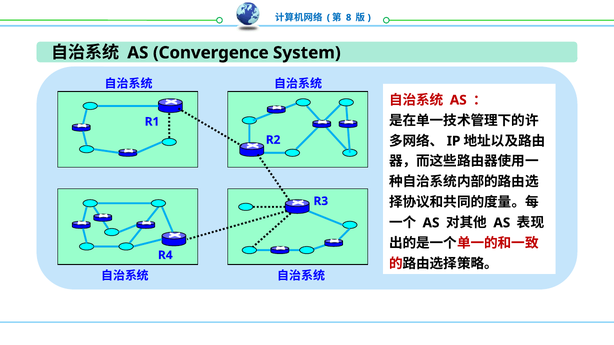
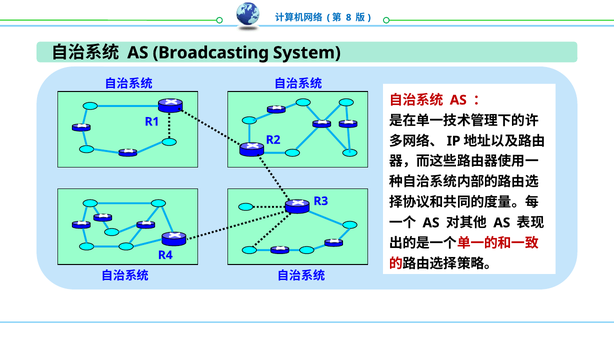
Convergence: Convergence -> Broadcasting (211, 53)
